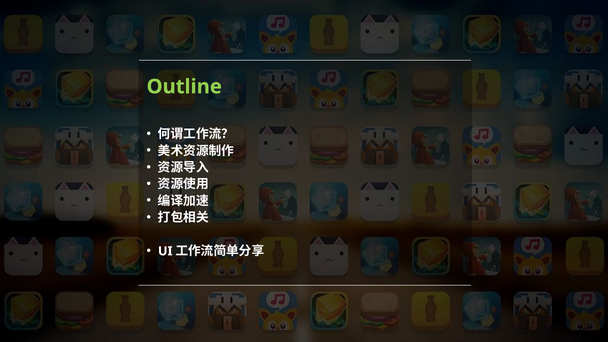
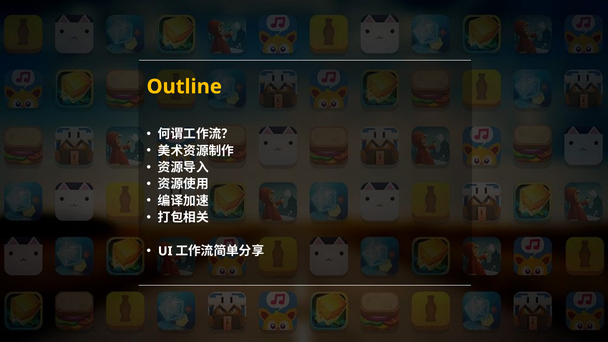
Outline colour: light green -> yellow (184, 87)
